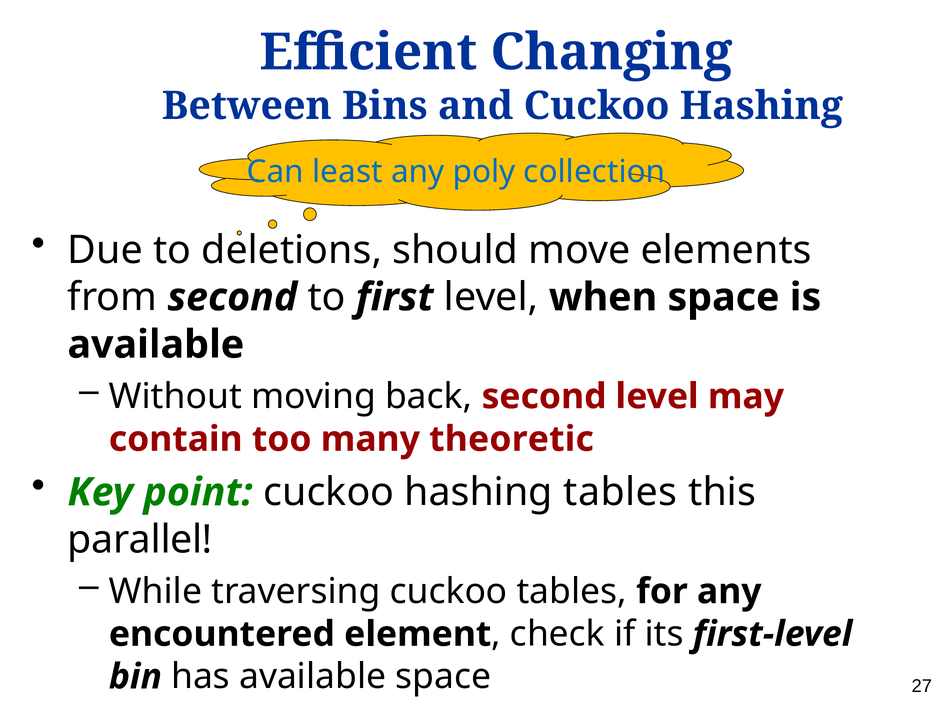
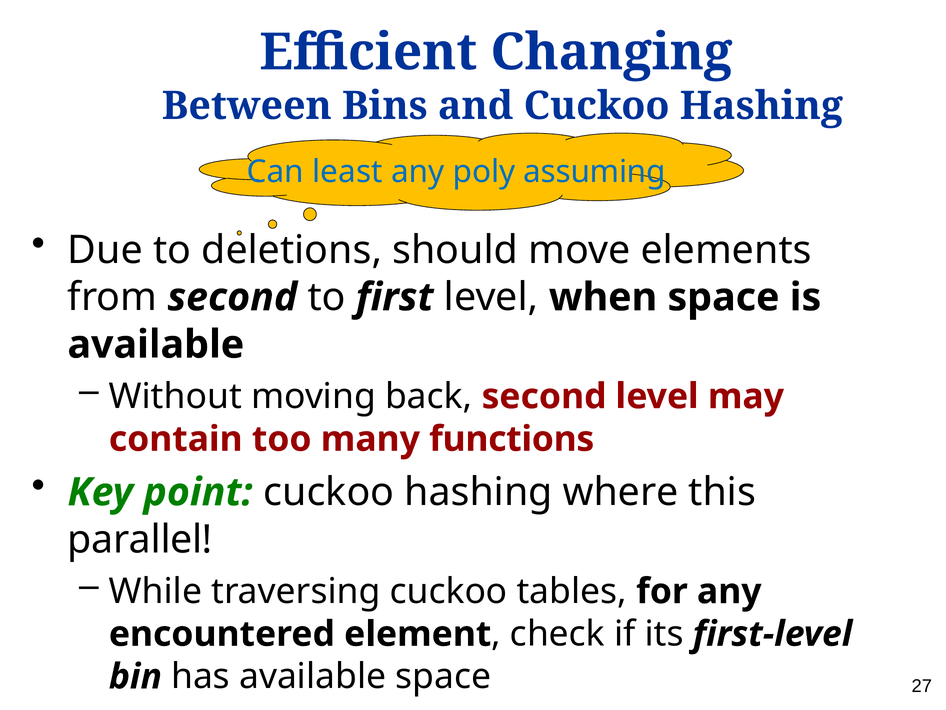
collection: collection -> assuming (595, 172)
theoretic: theoretic -> functions (512, 439)
hashing tables: tables -> where (621, 492)
